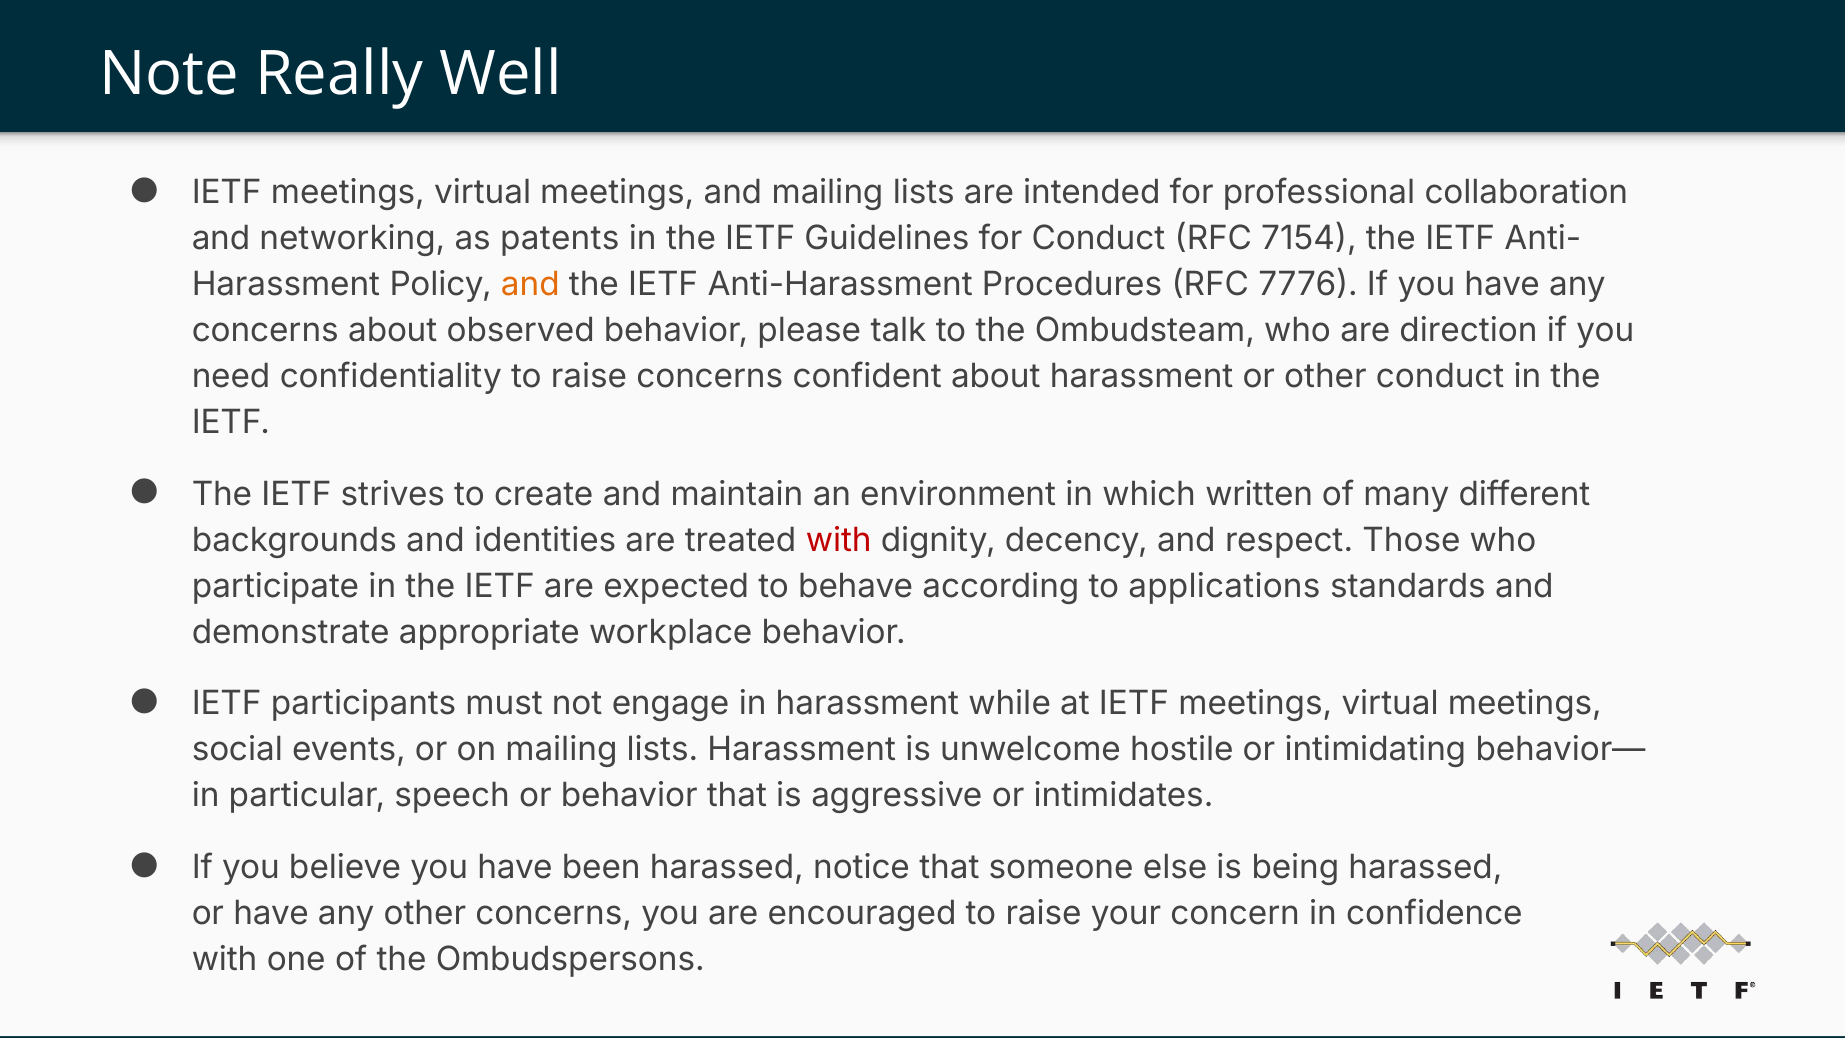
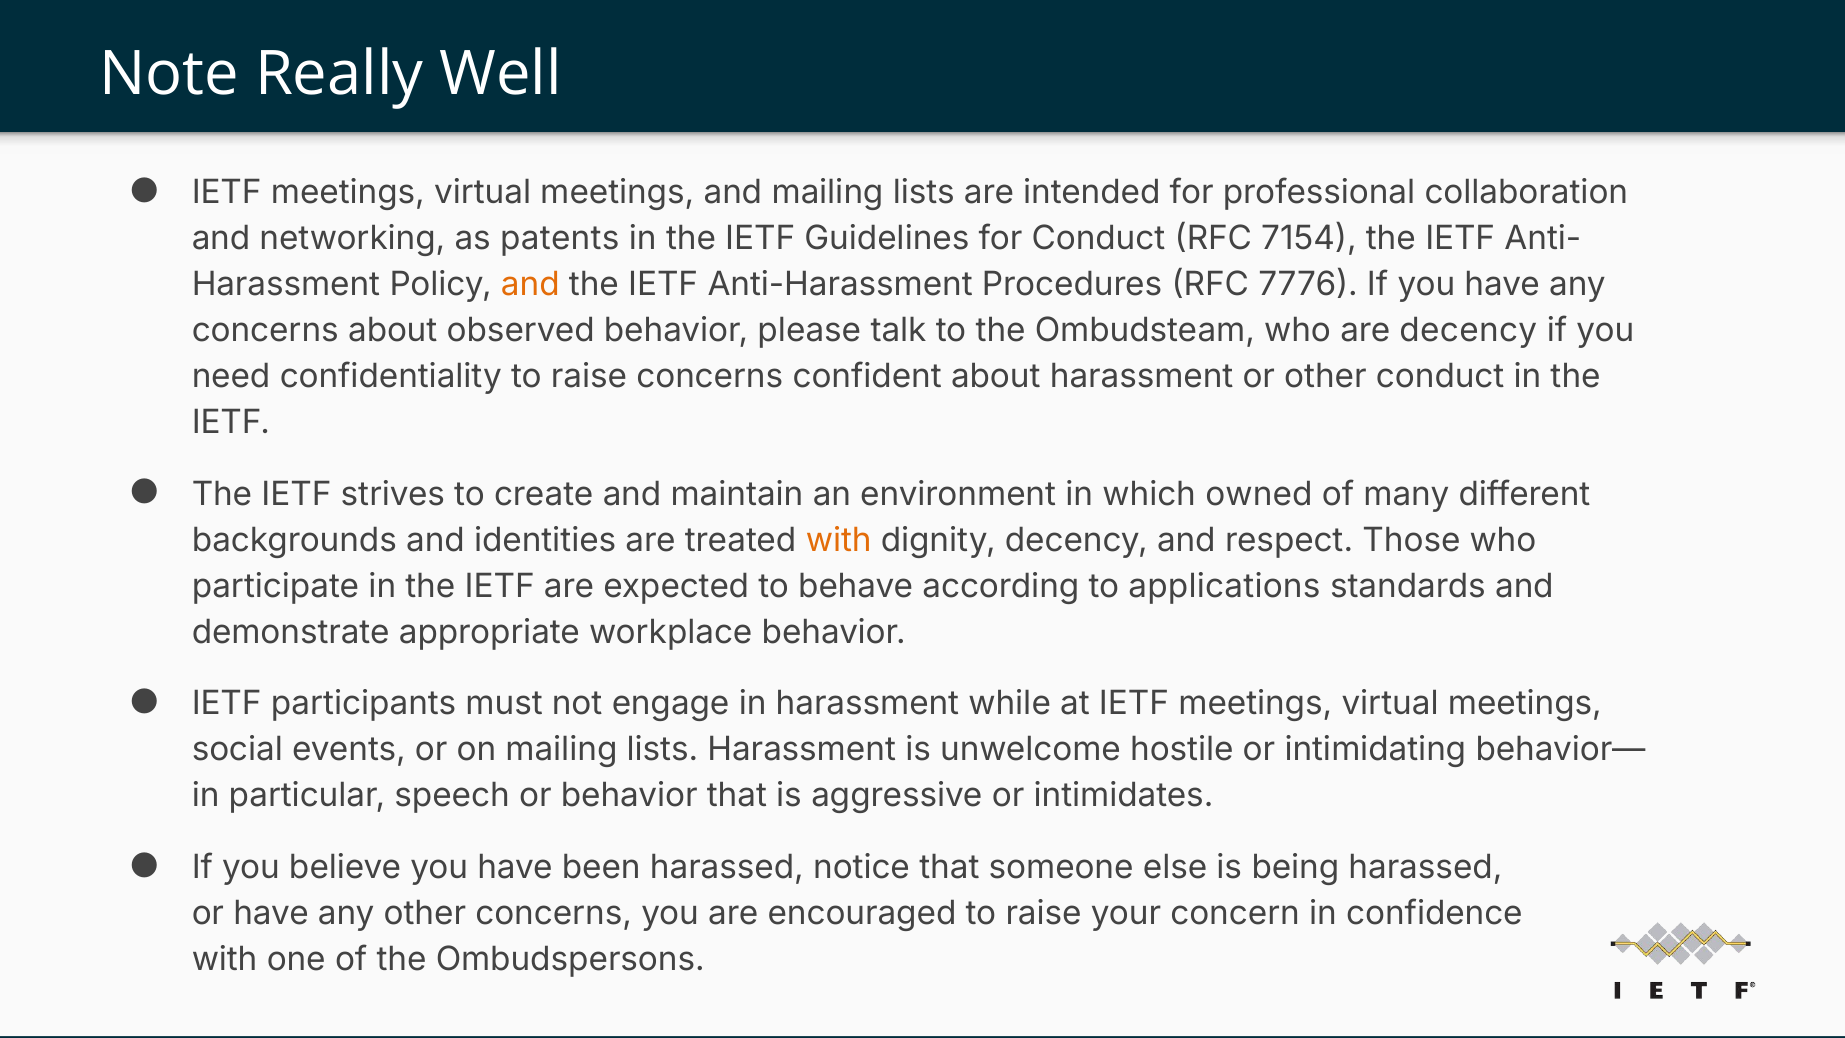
are direction: direction -> decency (1468, 330)
written: written -> owned (1259, 494)
with colour: red -> orange (839, 540)
